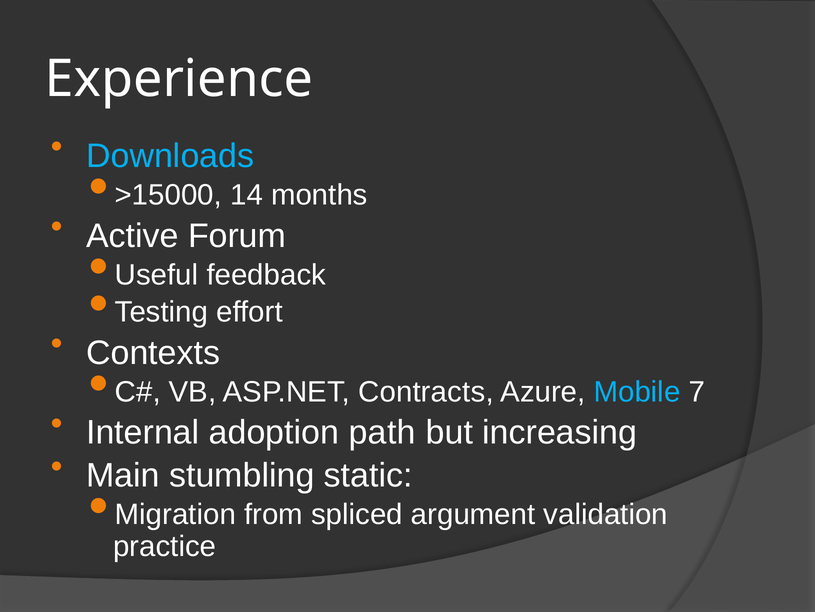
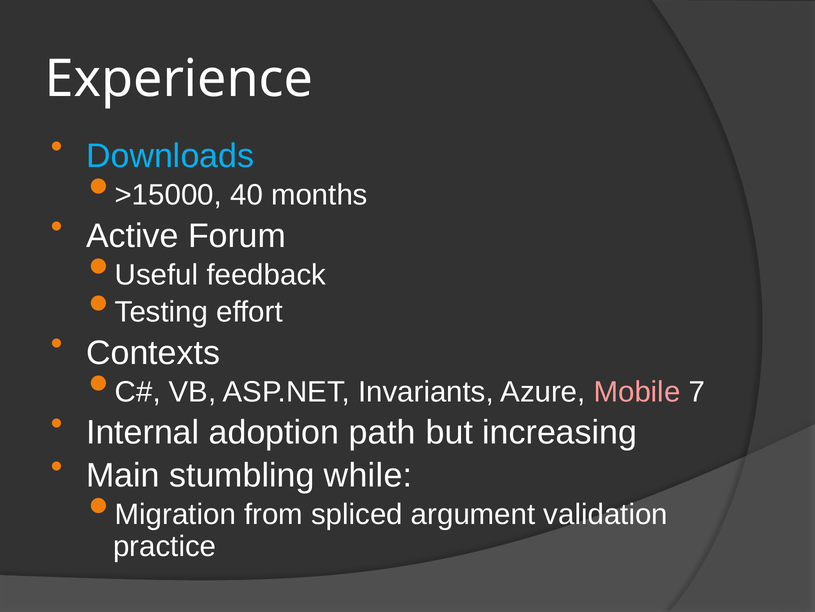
14: 14 -> 40 (247, 195)
Contracts: Contracts -> Invariants (426, 391)
Mobile colour: light blue -> pink (637, 391)
static: static -> while (368, 475)
